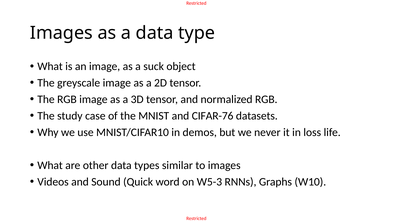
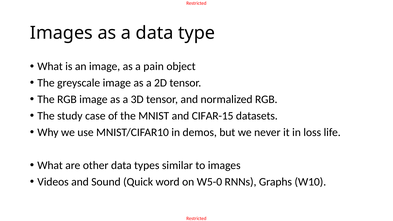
suck: suck -> pain (154, 66)
CIFAR-76: CIFAR-76 -> CIFAR-15 (213, 116)
W5-3: W5-3 -> W5-0 (209, 182)
